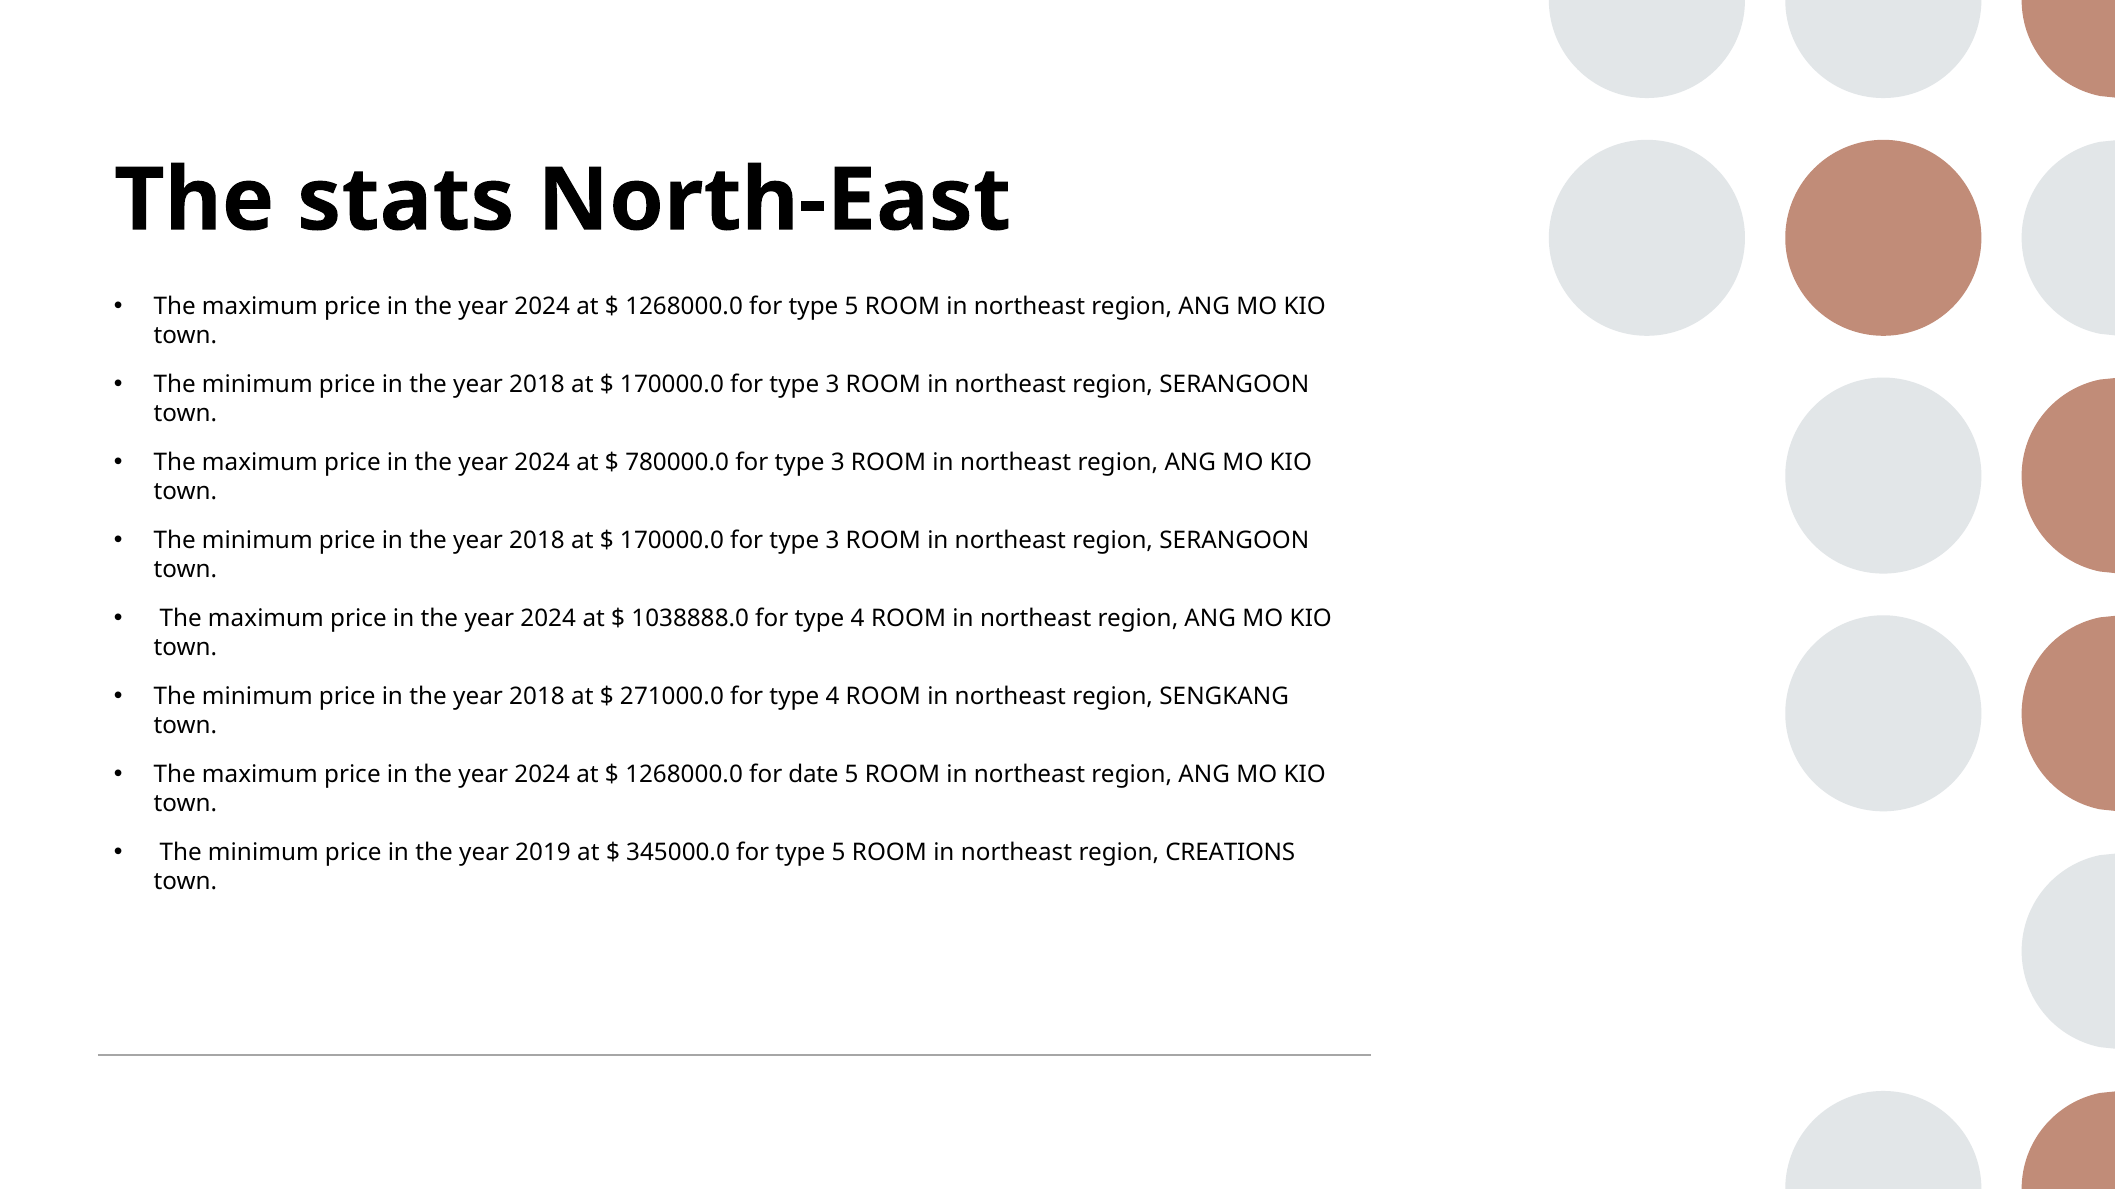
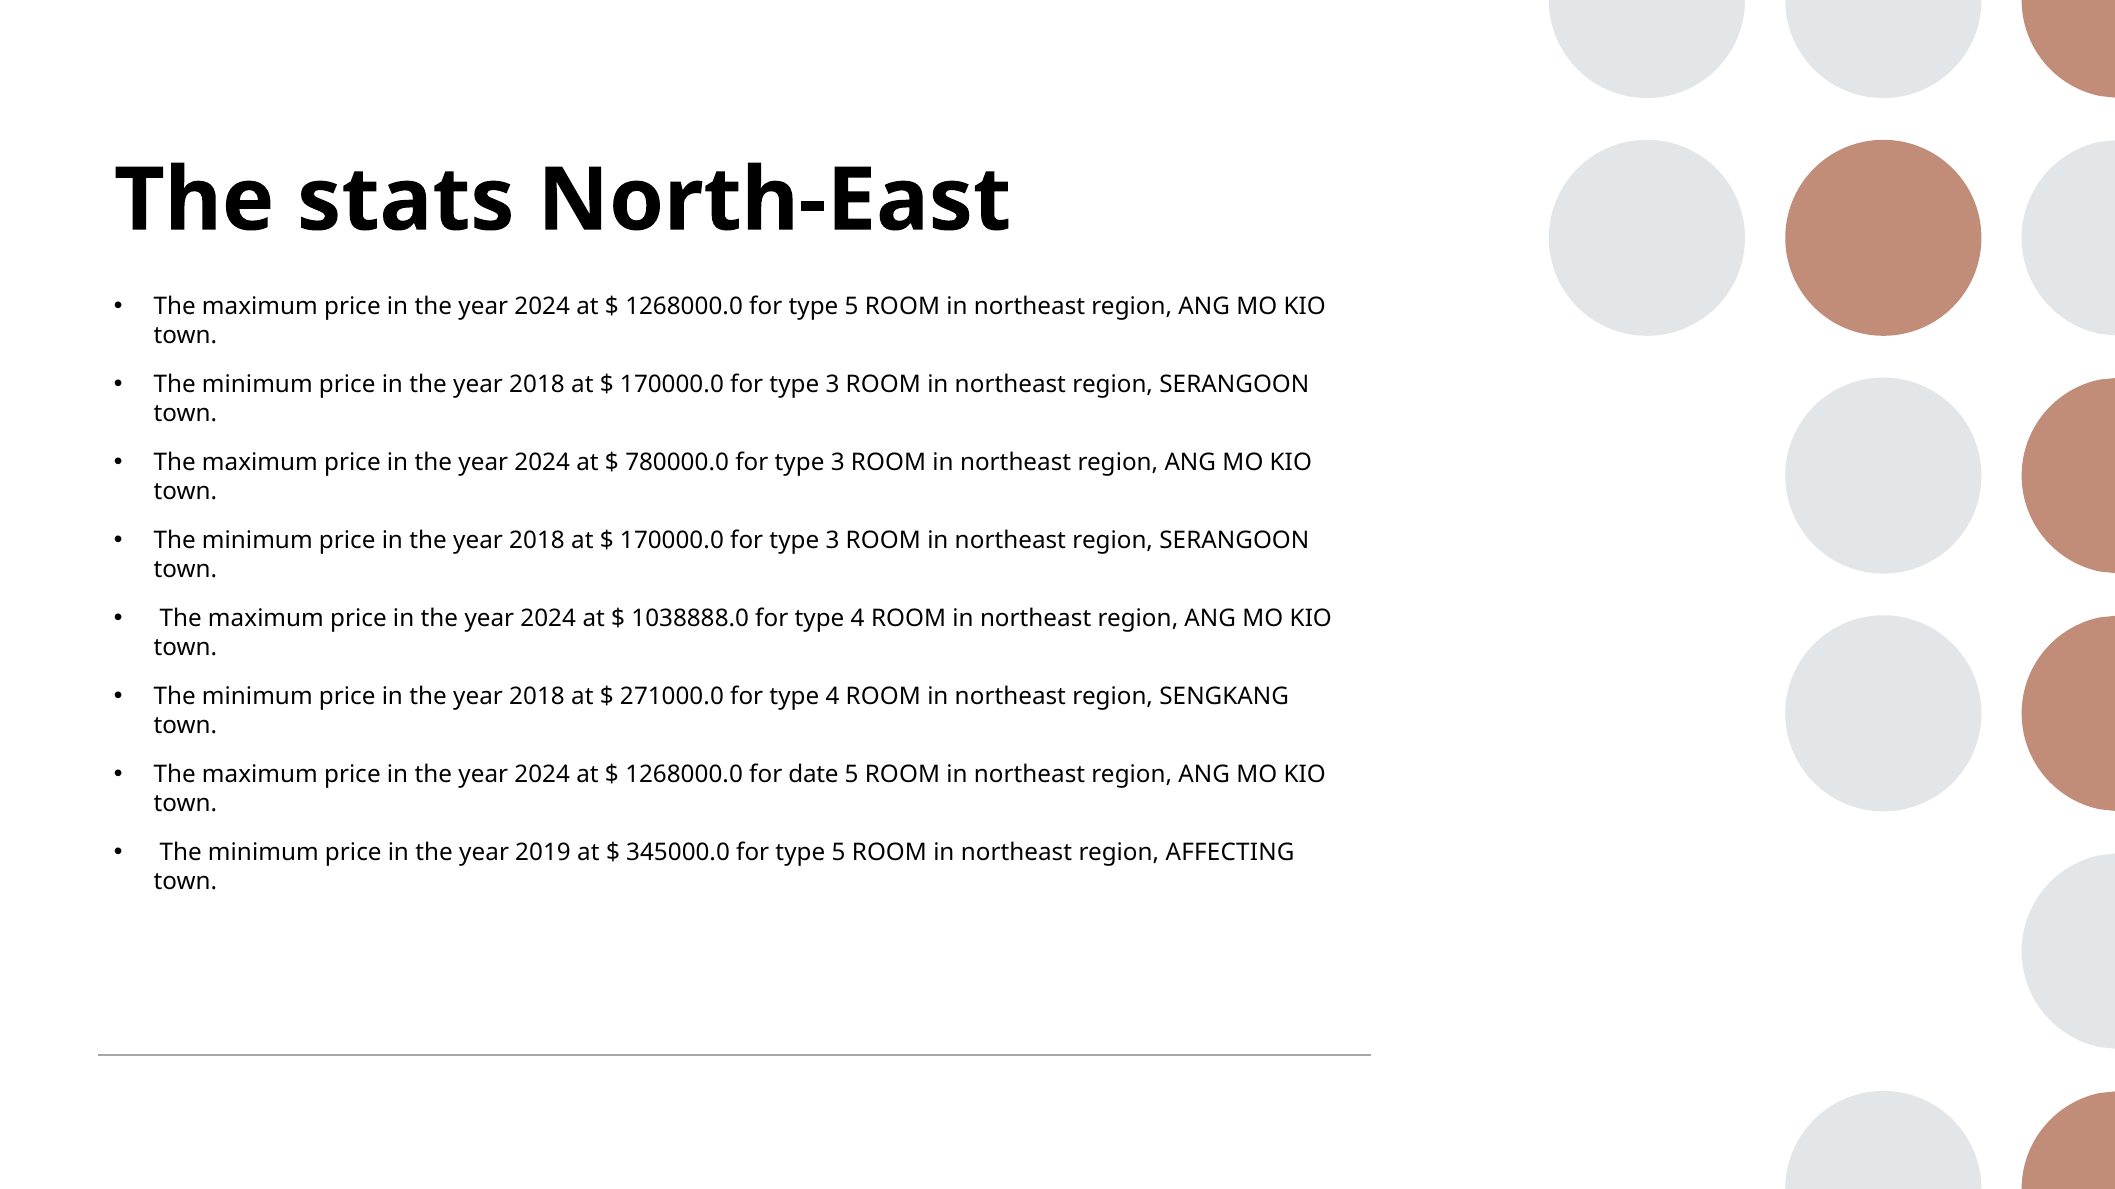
CREATIONS: CREATIONS -> AFFECTING (1230, 853)
